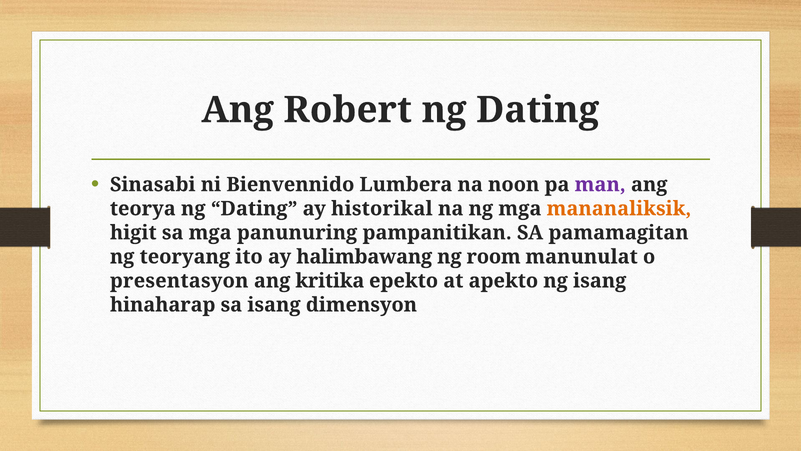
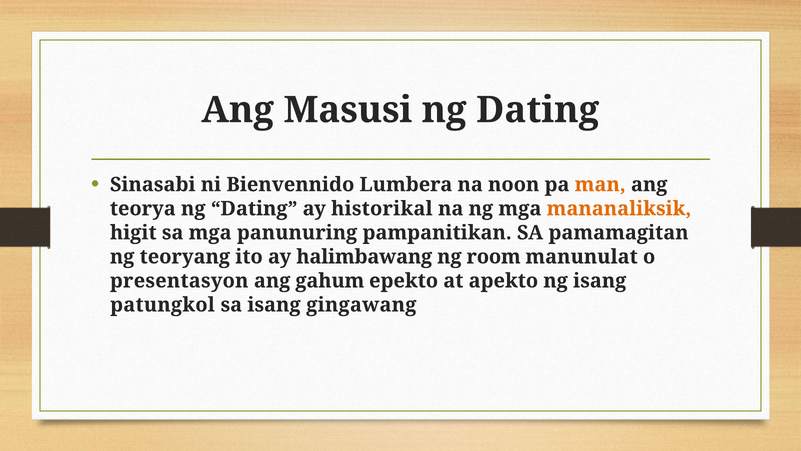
Robert: Robert -> Masusi (348, 110)
man colour: purple -> orange (600, 184)
kritika: kritika -> gahum (330, 281)
hinaharap: hinaharap -> patungkol (162, 305)
dimensyon: dimensyon -> gingawang (361, 305)
